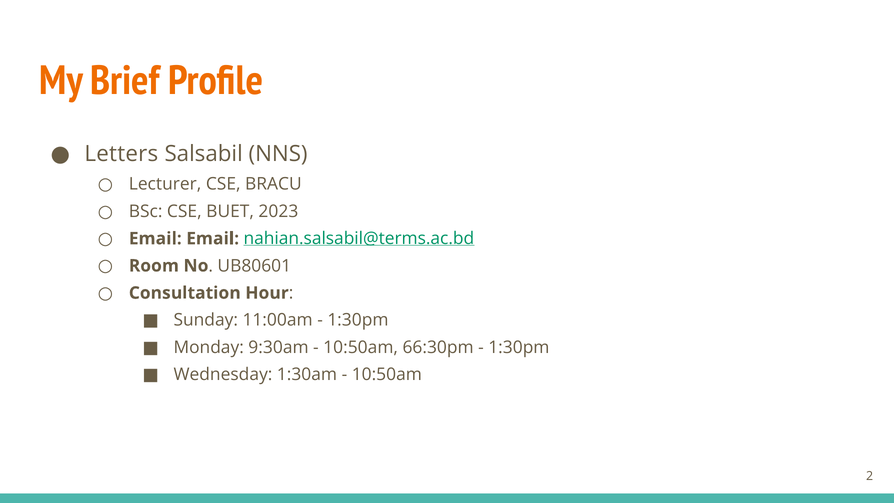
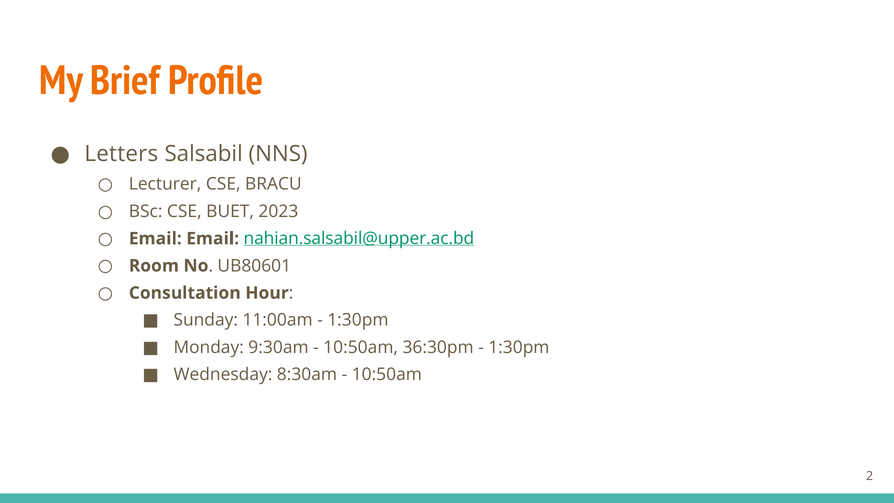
nahian.salsabil@terms.ac.bd: nahian.salsabil@terms.ac.bd -> nahian.salsabil@upper.ac.bd (359, 239)
66:30pm: 66:30pm -> 36:30pm (438, 347)
1:30am: 1:30am -> 8:30am (307, 375)
